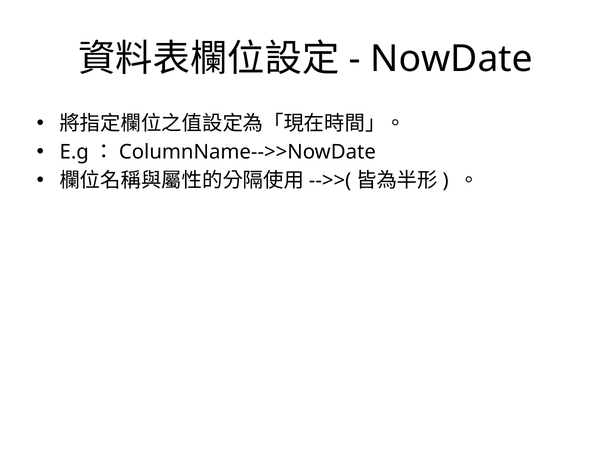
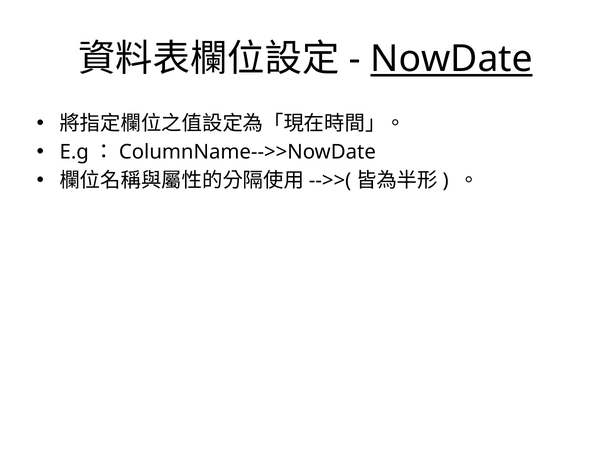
NowDate underline: none -> present (452, 59)
